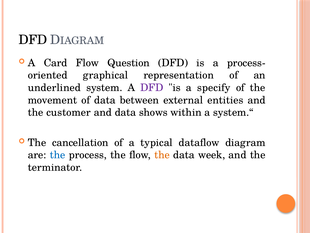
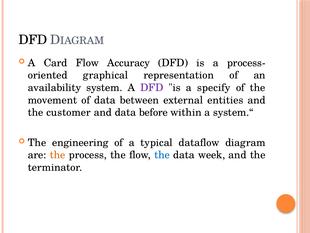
Question: Question -> Accuracy (129, 63)
underlined: underlined -> availability (54, 88)
shows: shows -> before (153, 112)
cancellation: cancellation -> engineering (80, 142)
the colour: blue -> orange (58, 155)
the colour: orange -> blue (162, 155)
